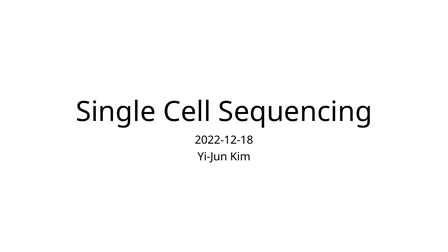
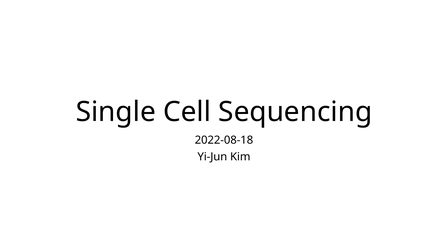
2022-12-18: 2022-12-18 -> 2022-08-18 (224, 140)
